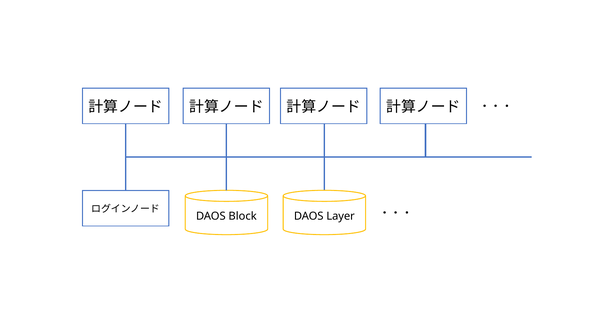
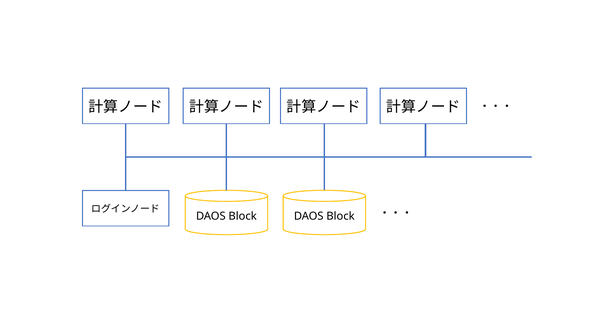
Layer: Layer -> Block (341, 216)
